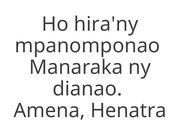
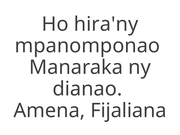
Henatra: Henatra -> Fijaliana (128, 111)
